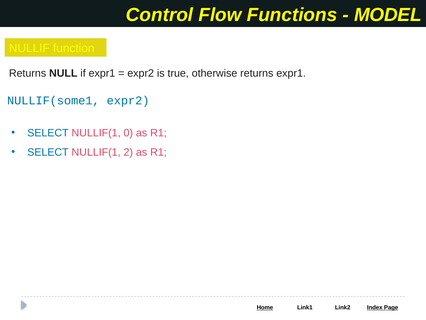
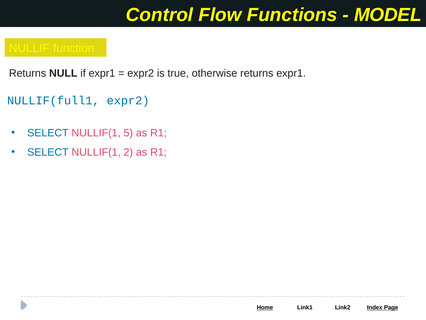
NULLIF(some1: NULLIF(some1 -> NULLIF(full1 (53, 100)
0: 0 -> 5 (128, 133)
